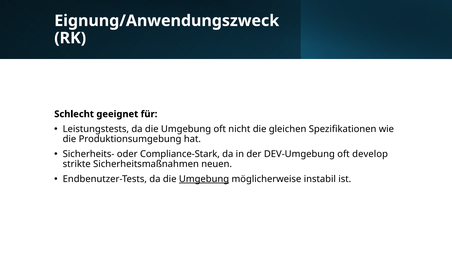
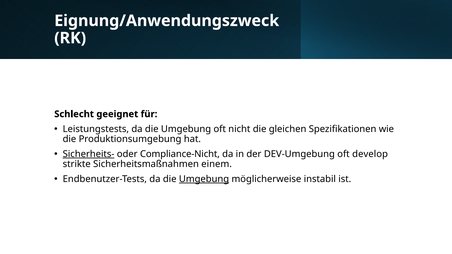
Sicherheits- underline: none -> present (89, 154)
Compliance-Stark: Compliance-Stark -> Compliance-Nicht (180, 154)
neuen: neuen -> einem (217, 164)
